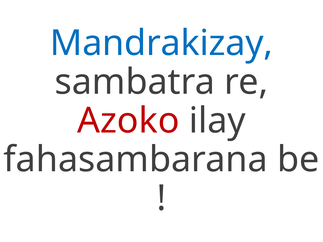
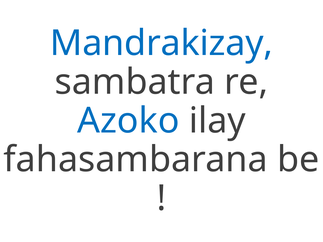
Azoko colour: red -> blue (128, 121)
